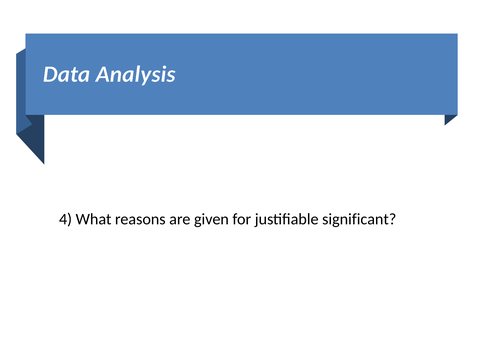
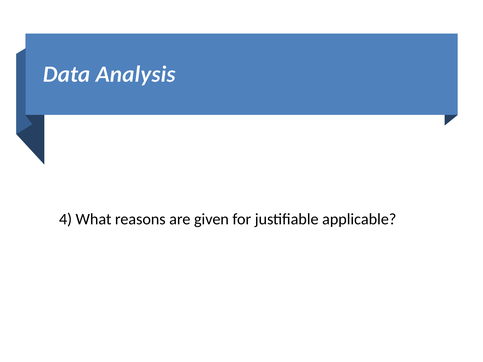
significant: significant -> applicable (359, 219)
